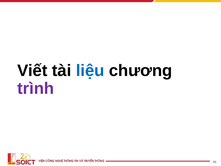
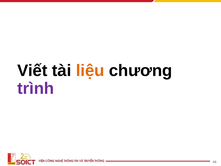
liệu colour: blue -> orange (90, 70)
